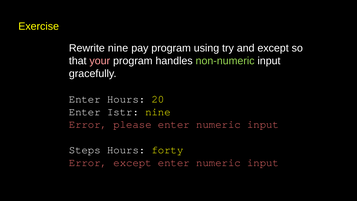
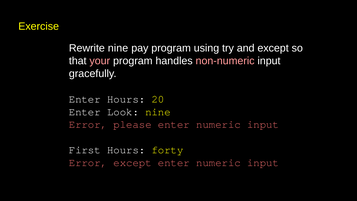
non-numeric colour: light green -> pink (225, 61)
Istr: Istr -> Look (123, 112)
Steps: Steps -> First (85, 150)
